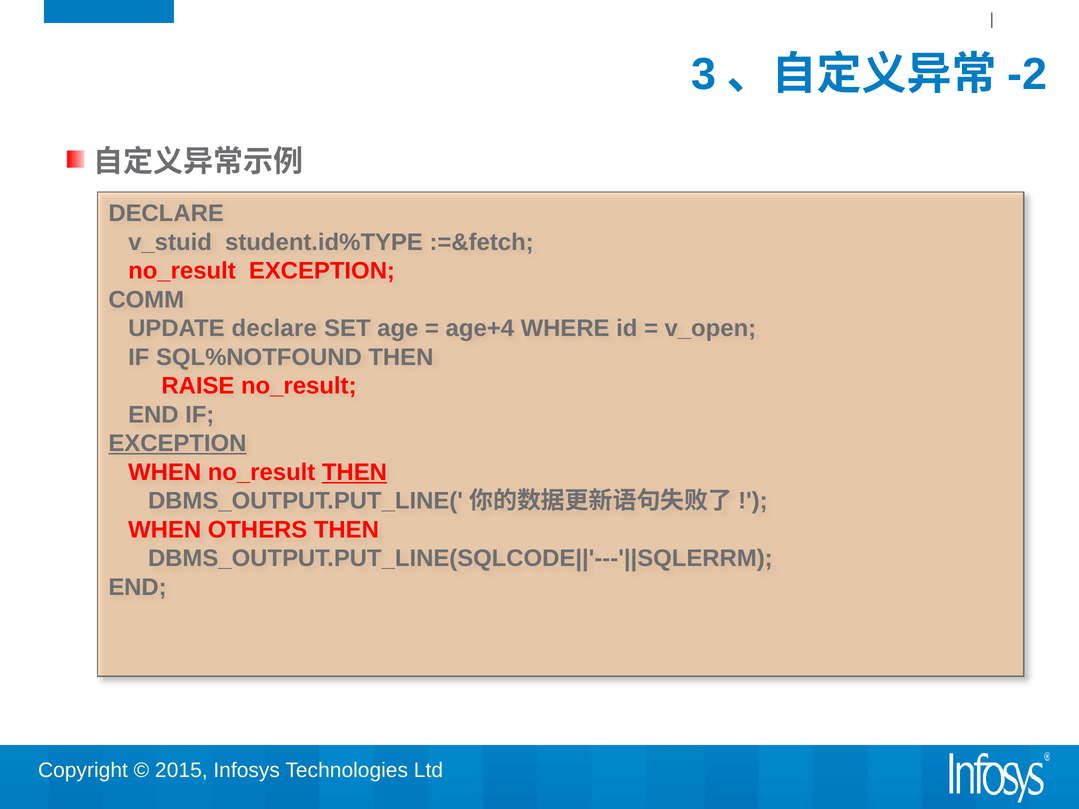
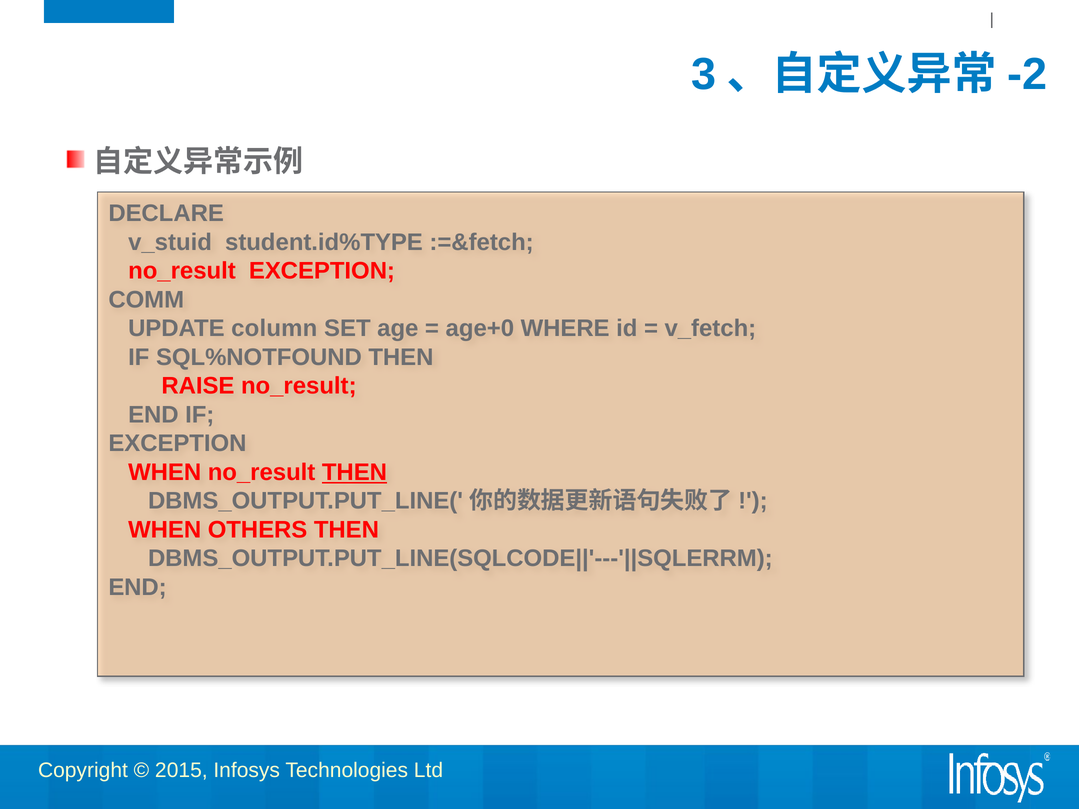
UPDATE declare: declare -> column (274, 329)
age+4: age+4 -> age+0 (480, 329)
v_open: v_open -> v_fetch (710, 329)
EXCEPTION underline: present -> none (177, 444)
